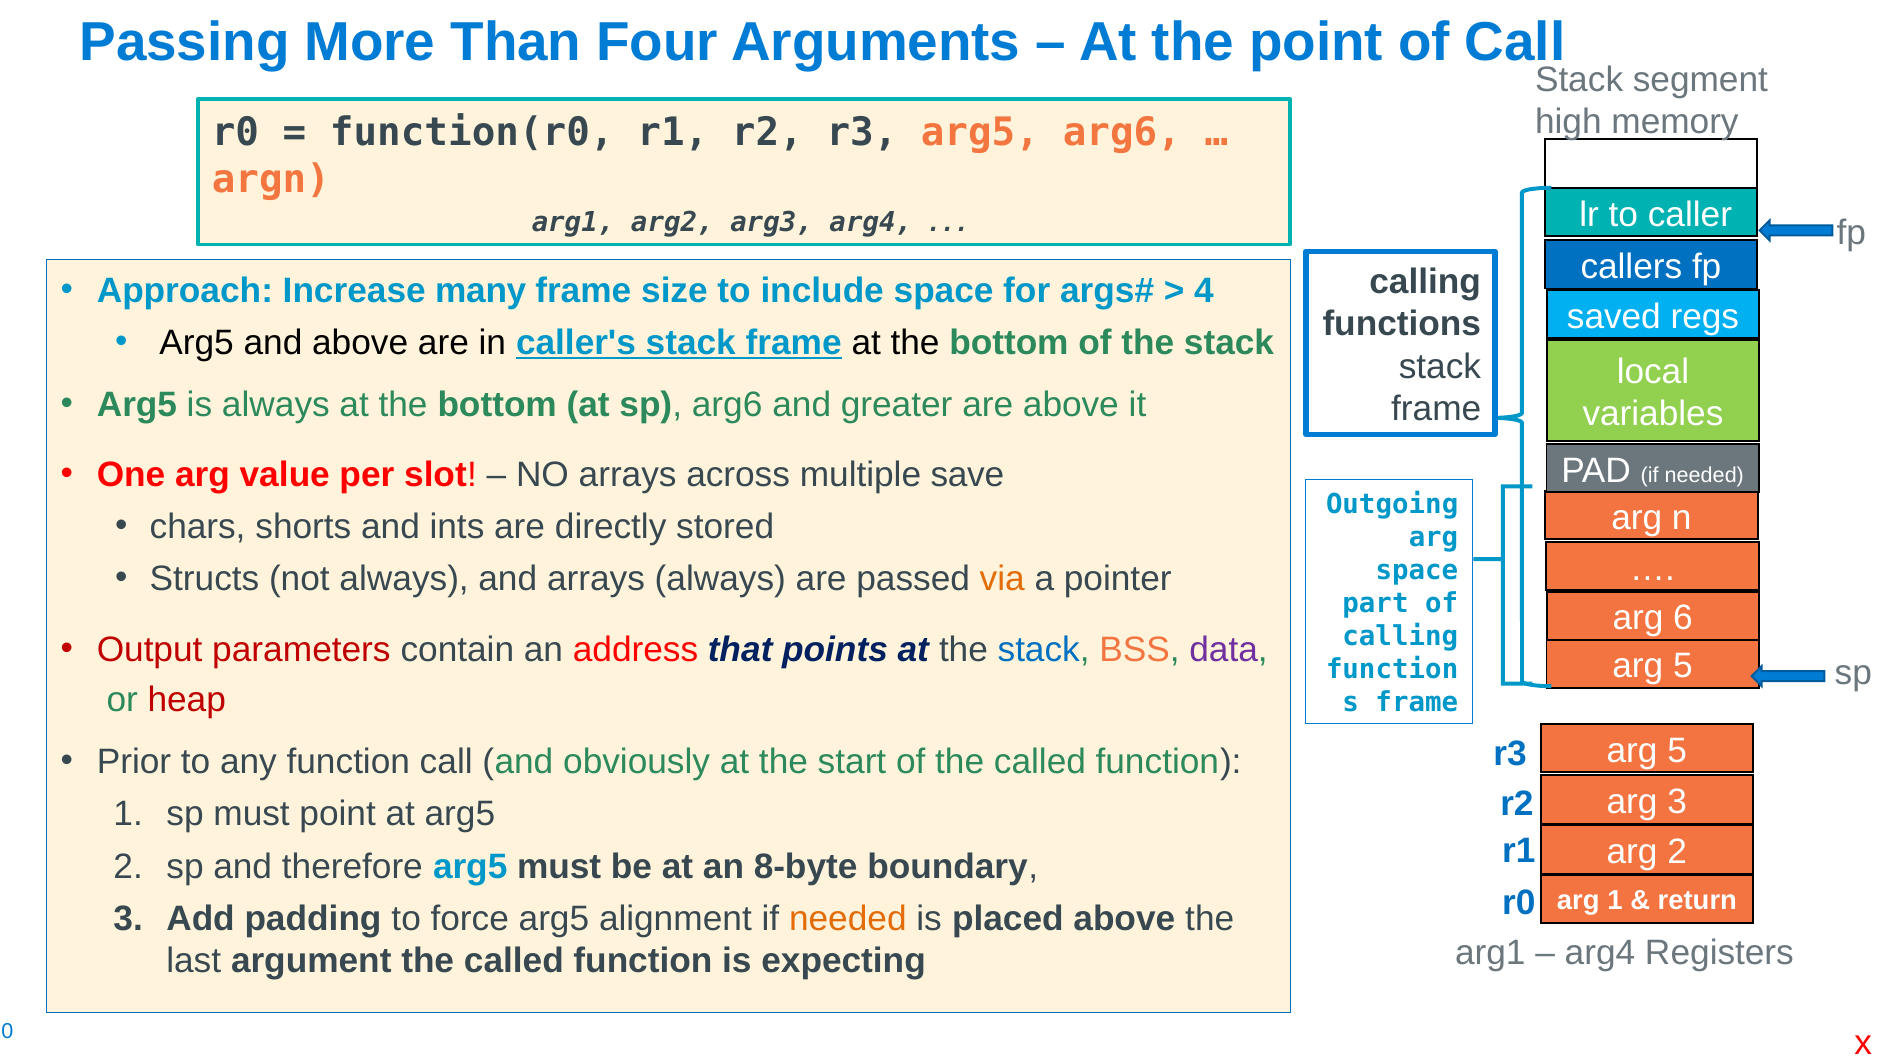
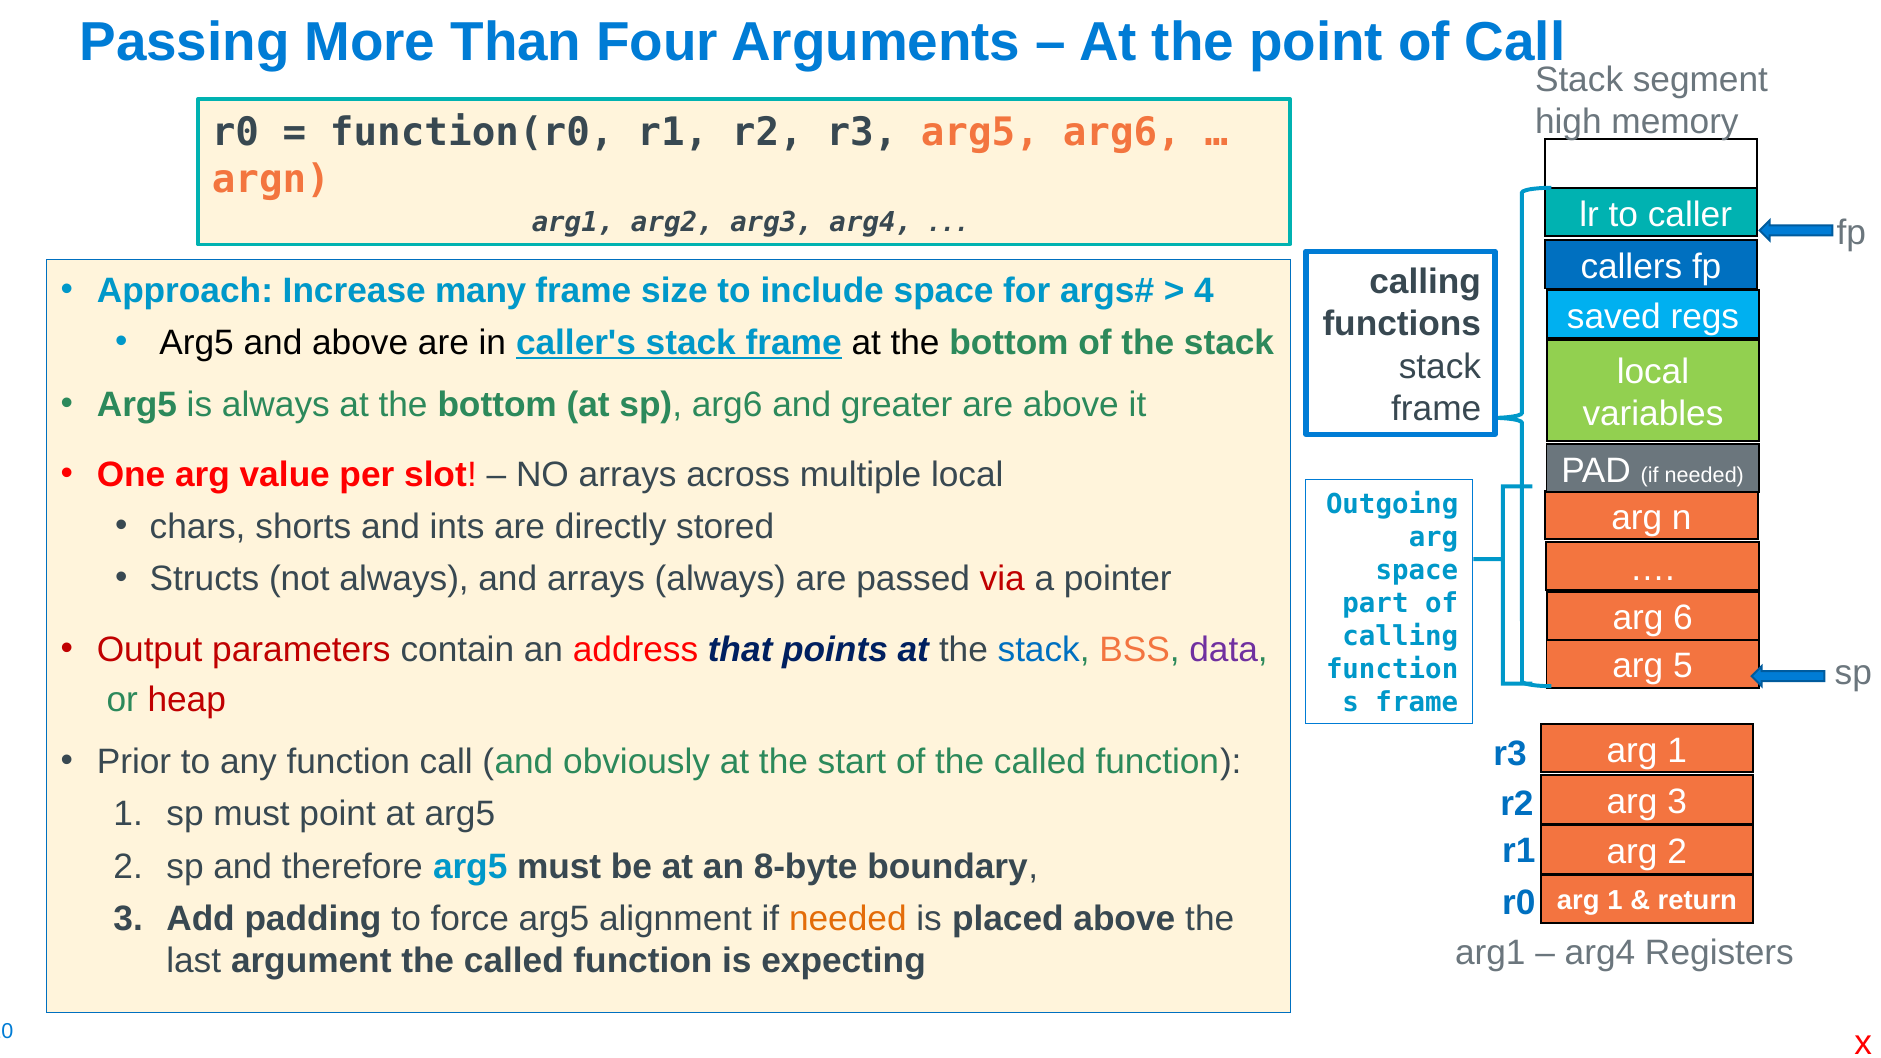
multiple save: save -> local (967, 475)
via colour: orange -> red (1002, 579)
5: 5 -> 1 (1677, 750)
